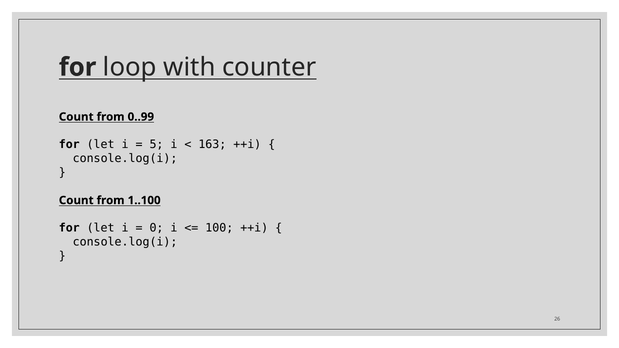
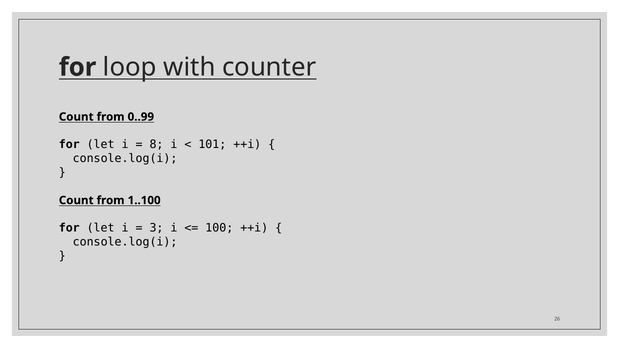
5: 5 -> 8 (157, 145)
163: 163 -> 101 (212, 145)
0: 0 -> 3 (157, 228)
